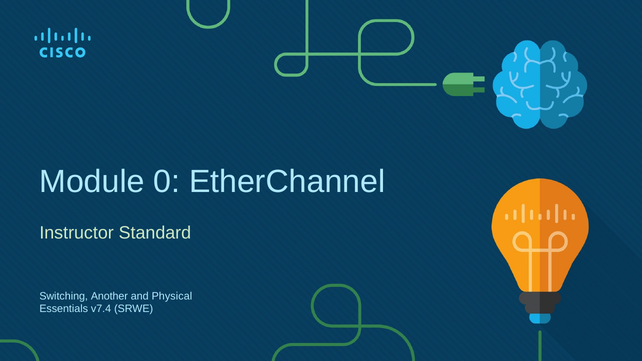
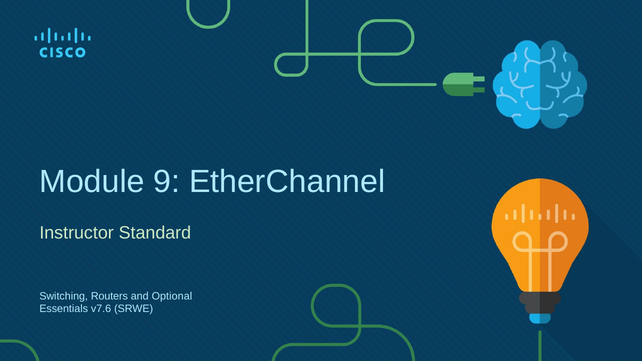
0: 0 -> 9 (167, 182)
Another: Another -> Routers (109, 296)
Physical: Physical -> Optional (172, 296)
v7.4: v7.4 -> v7.6 (101, 309)
